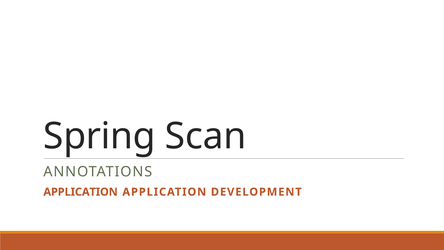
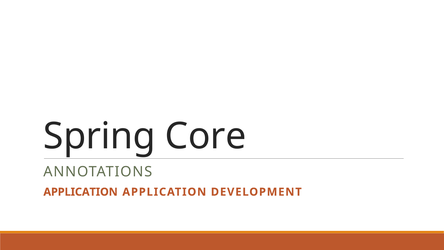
Scan: Scan -> Core (206, 136)
